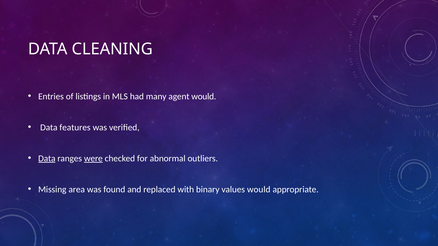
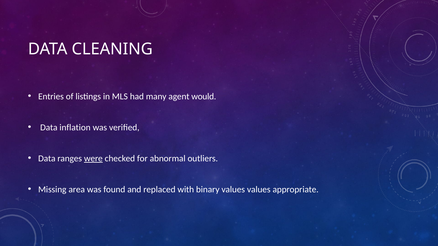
features: features -> inflation (75, 128)
Data underline: present -> none (47, 159)
values would: would -> values (259, 190)
